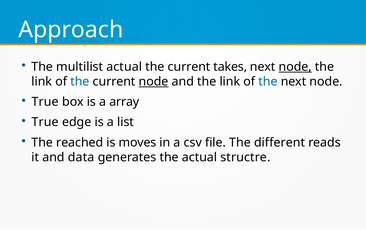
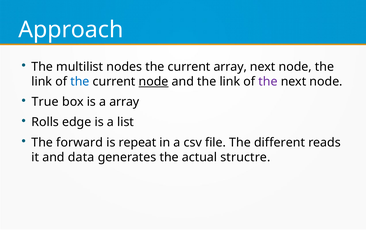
multilist actual: actual -> nodes (124, 67)
current takes: takes -> array (230, 67)
node underline: present -> none (295, 67)
the colour: blue -> purple (268, 82)
True: True -> Rolls (45, 122)
reached: reached -> forward (80, 143)
moves: moves -> repeat (137, 143)
